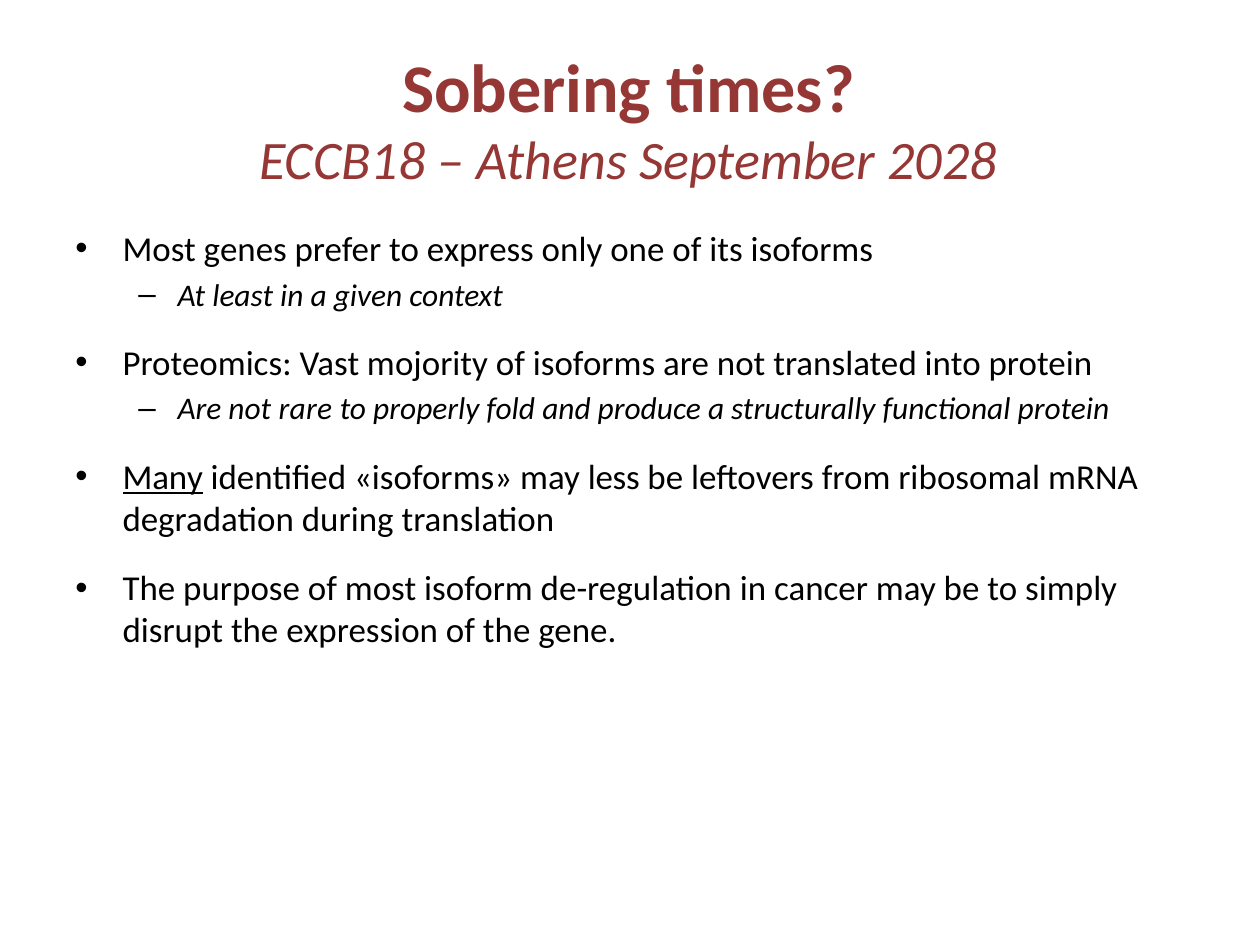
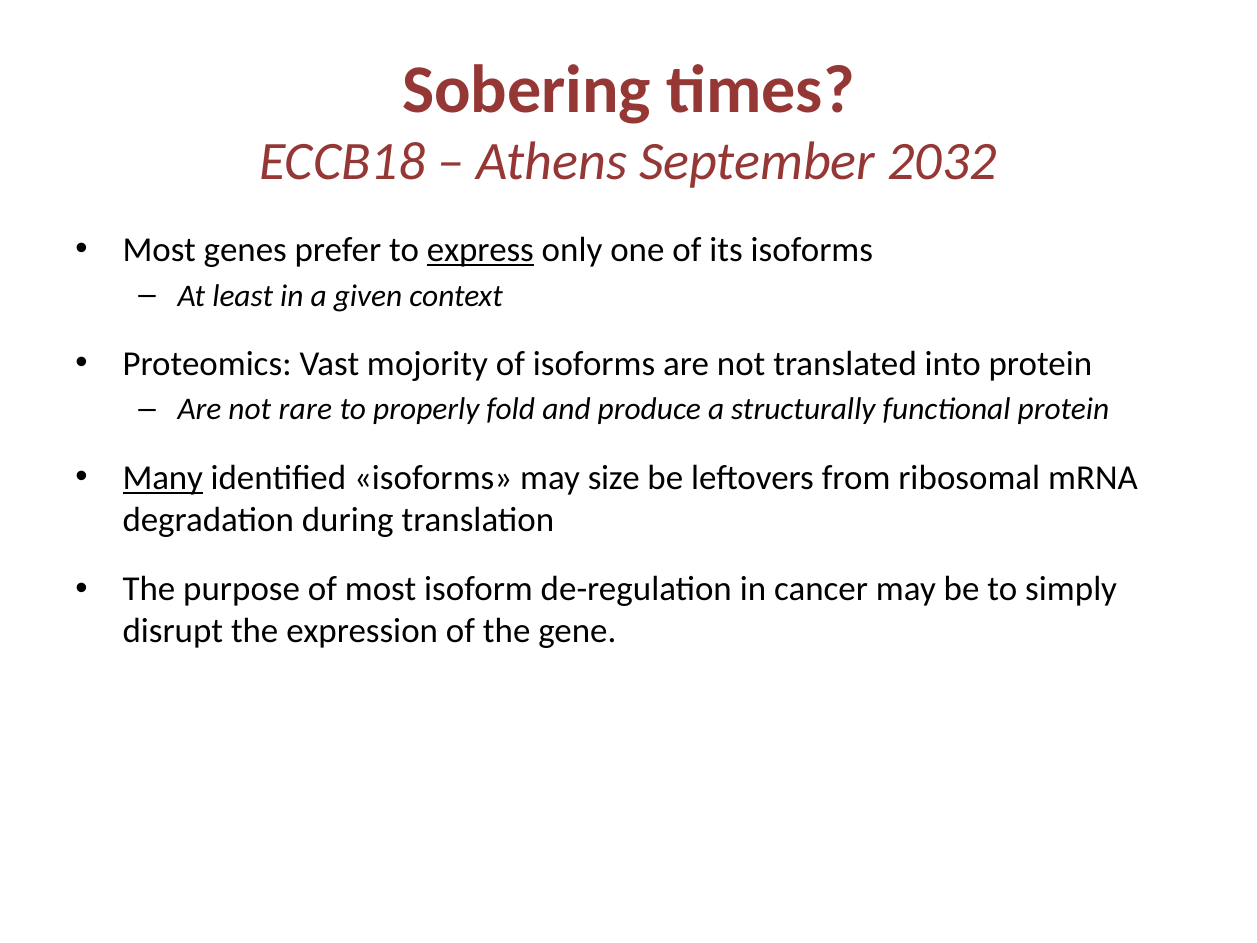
2028: 2028 -> 2032 (942, 162)
express underline: none -> present (480, 250)
less: less -> size (614, 477)
